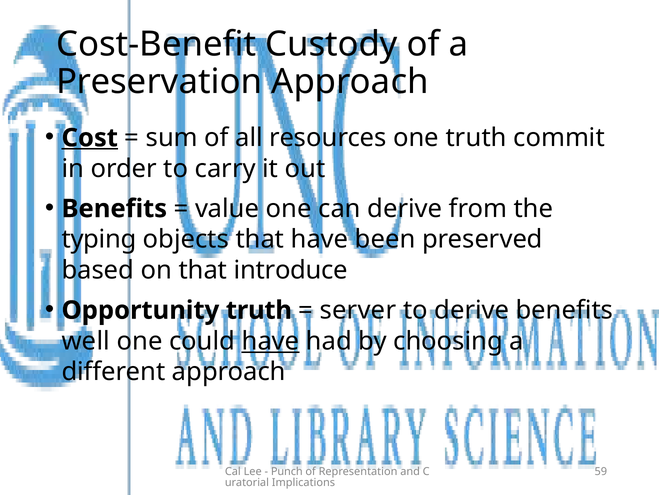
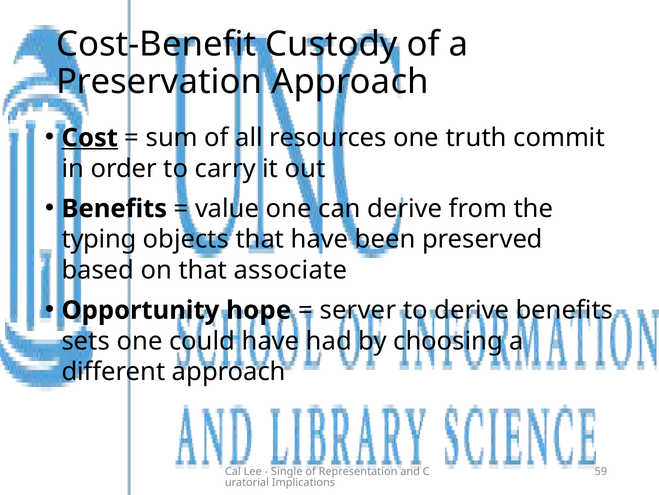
introduce: introduce -> associate (291, 270)
Opportunity truth: truth -> hope (259, 310)
well: well -> sets (86, 341)
have underline: present -> none (271, 341)
Punch: Punch -> Single (287, 471)
